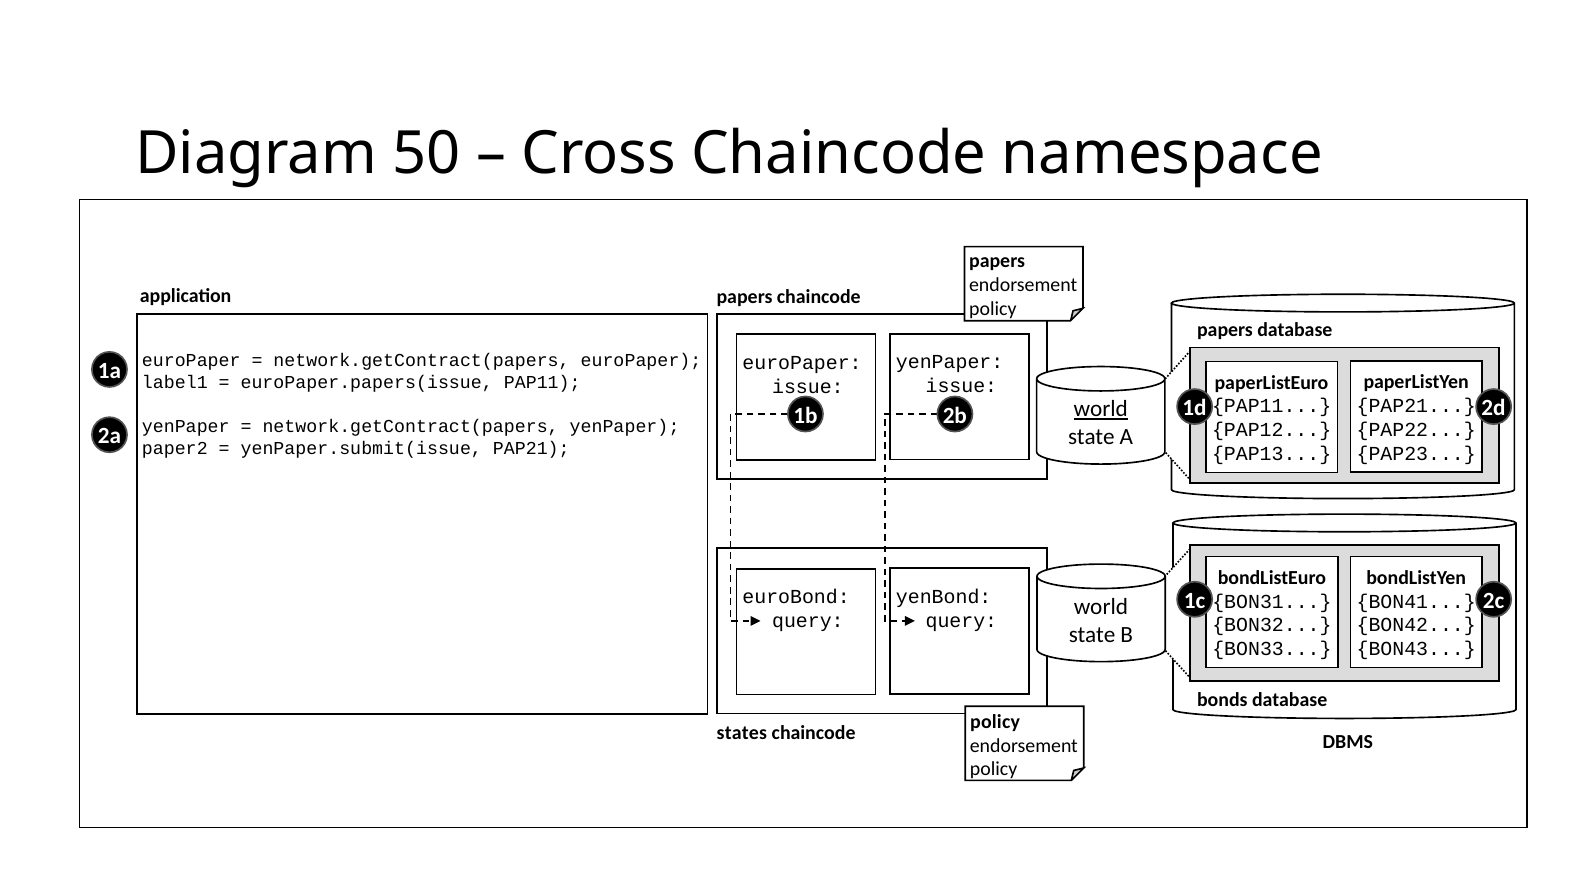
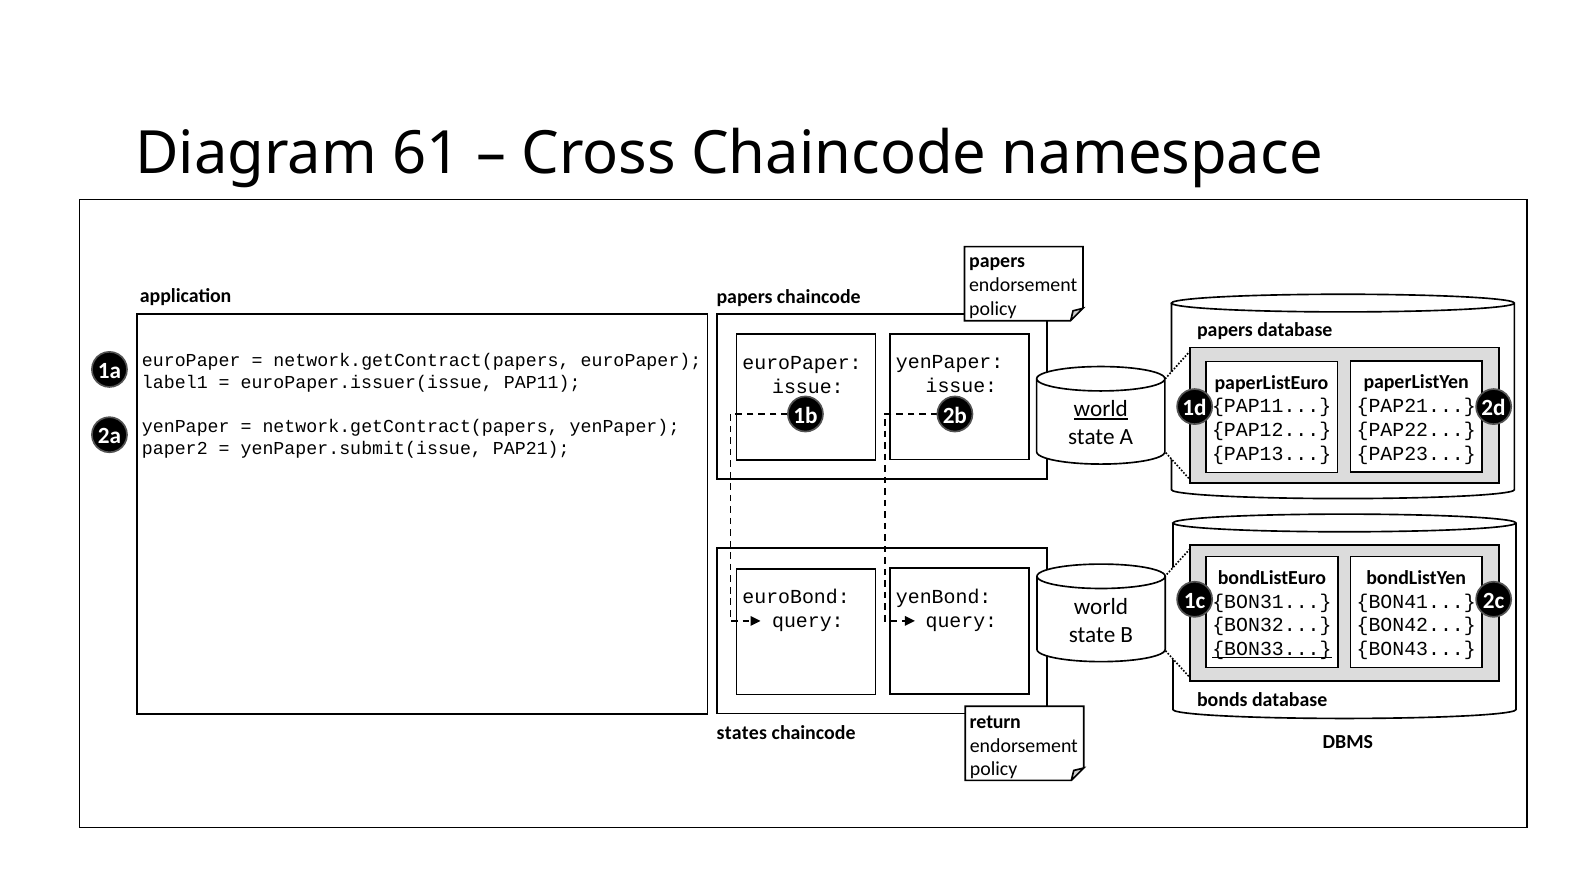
50: 50 -> 61 (427, 154)
euroPaper.papers(issue: euroPaper.papers(issue -> euroPaper.issuer(issue (367, 383)
BON33 underline: none -> present (1272, 649)
policy: policy -> return (995, 722)
